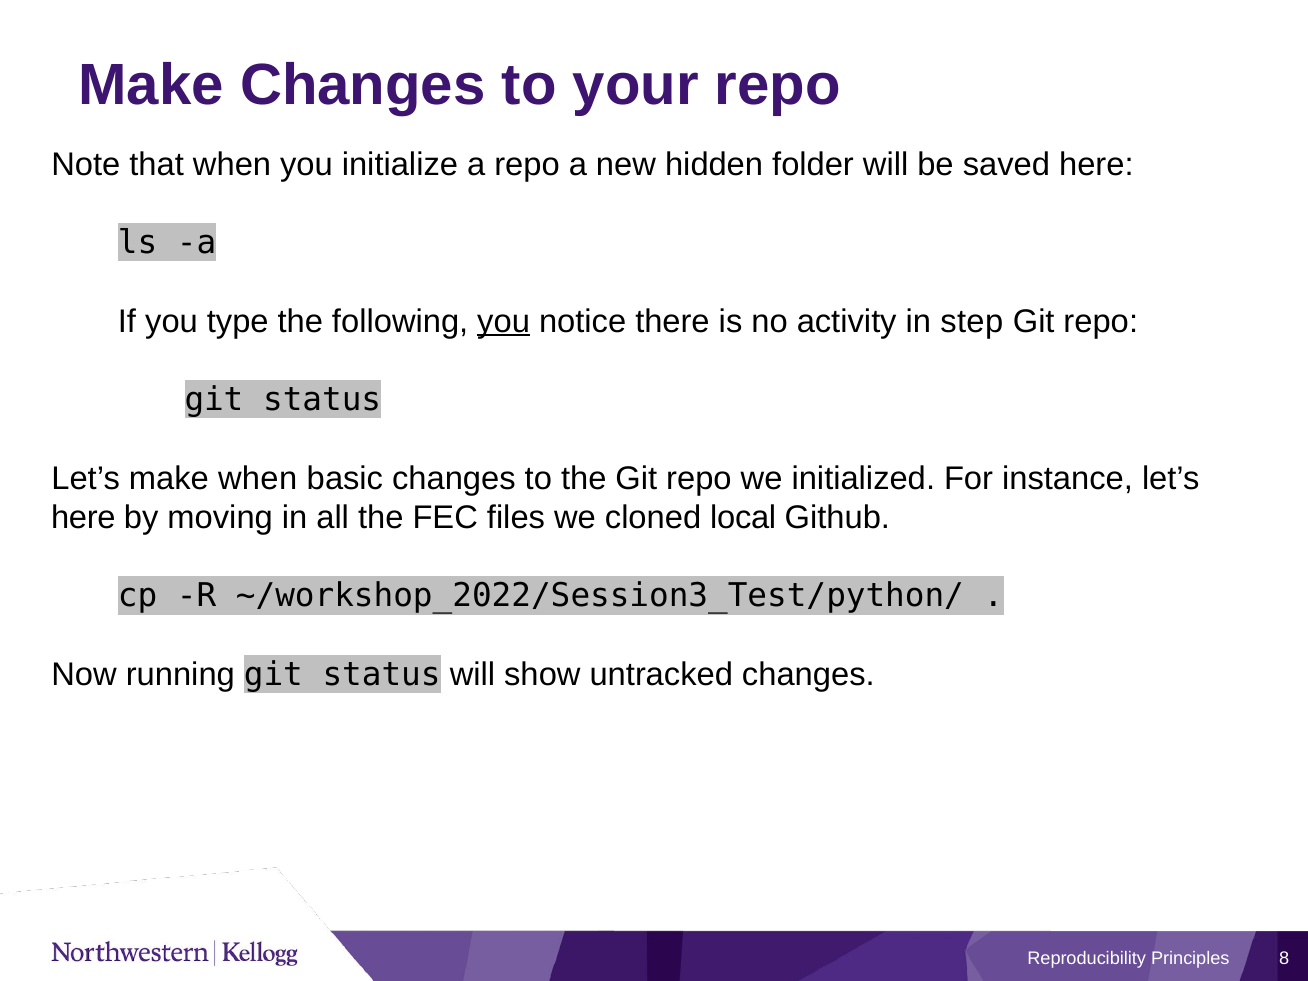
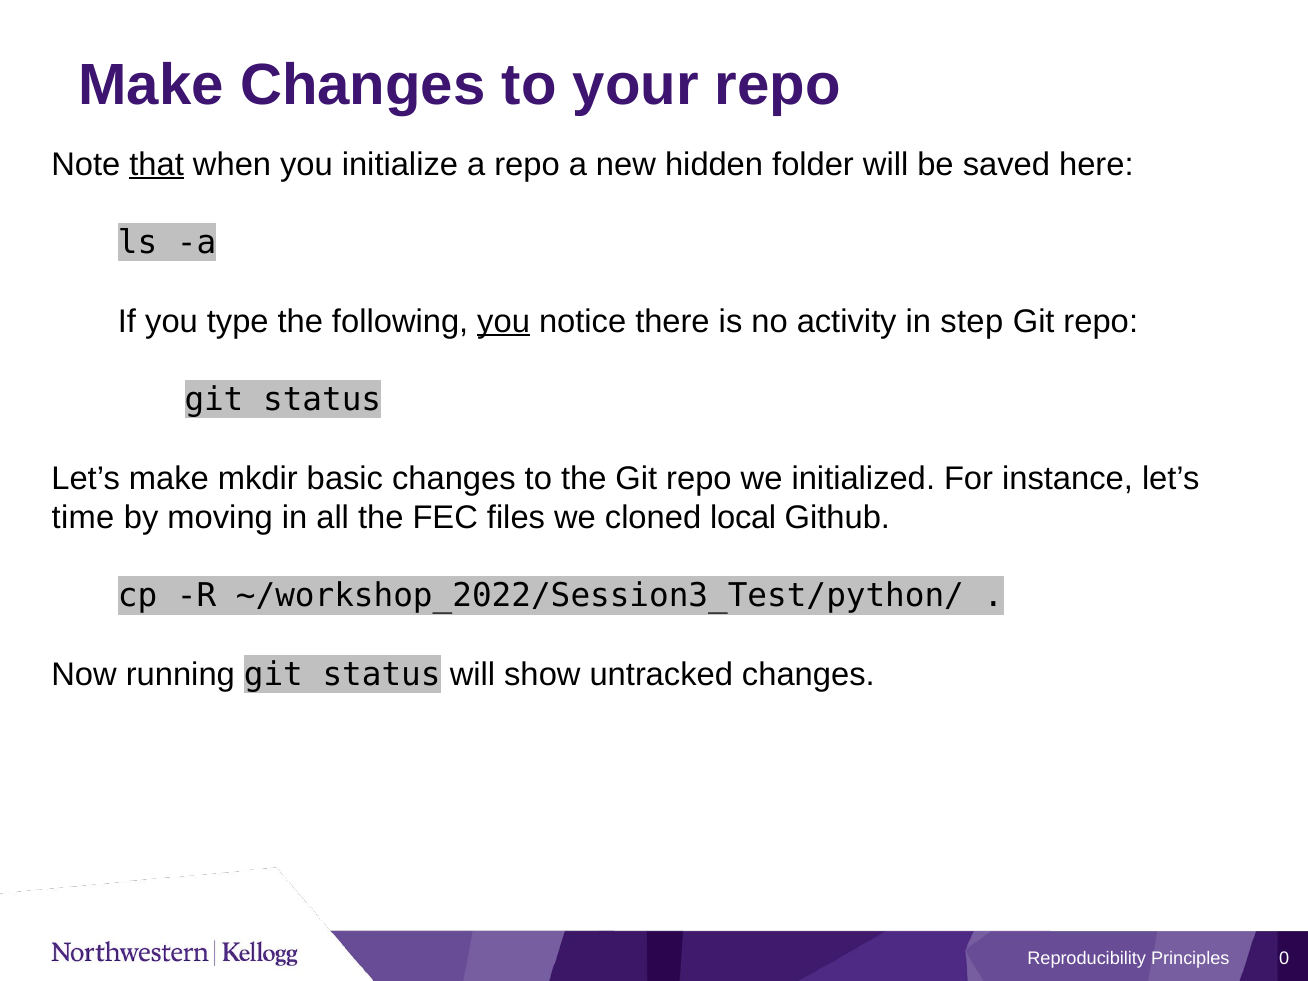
that underline: none -> present (157, 164)
make when: when -> mkdir (258, 478)
here: here -> time (83, 518)
8: 8 -> 0 (1284, 958)
